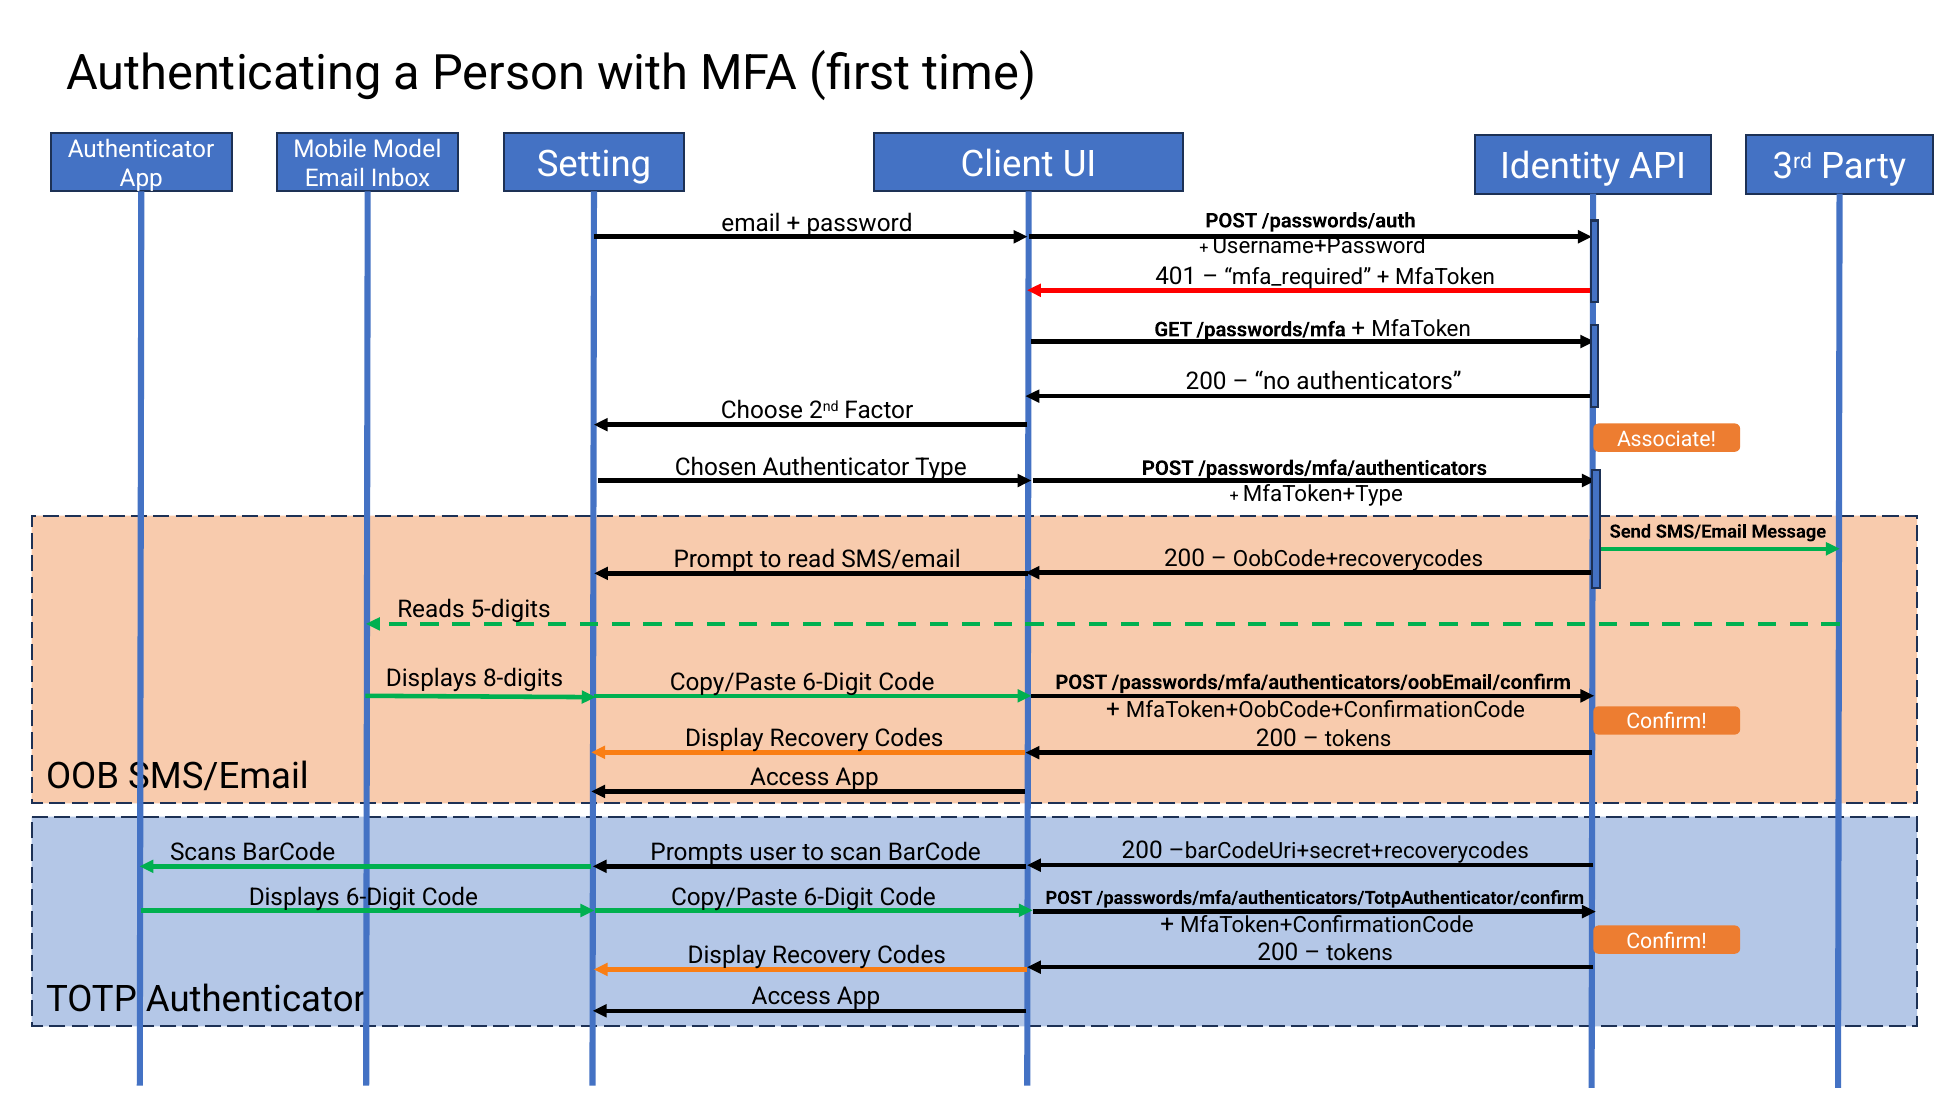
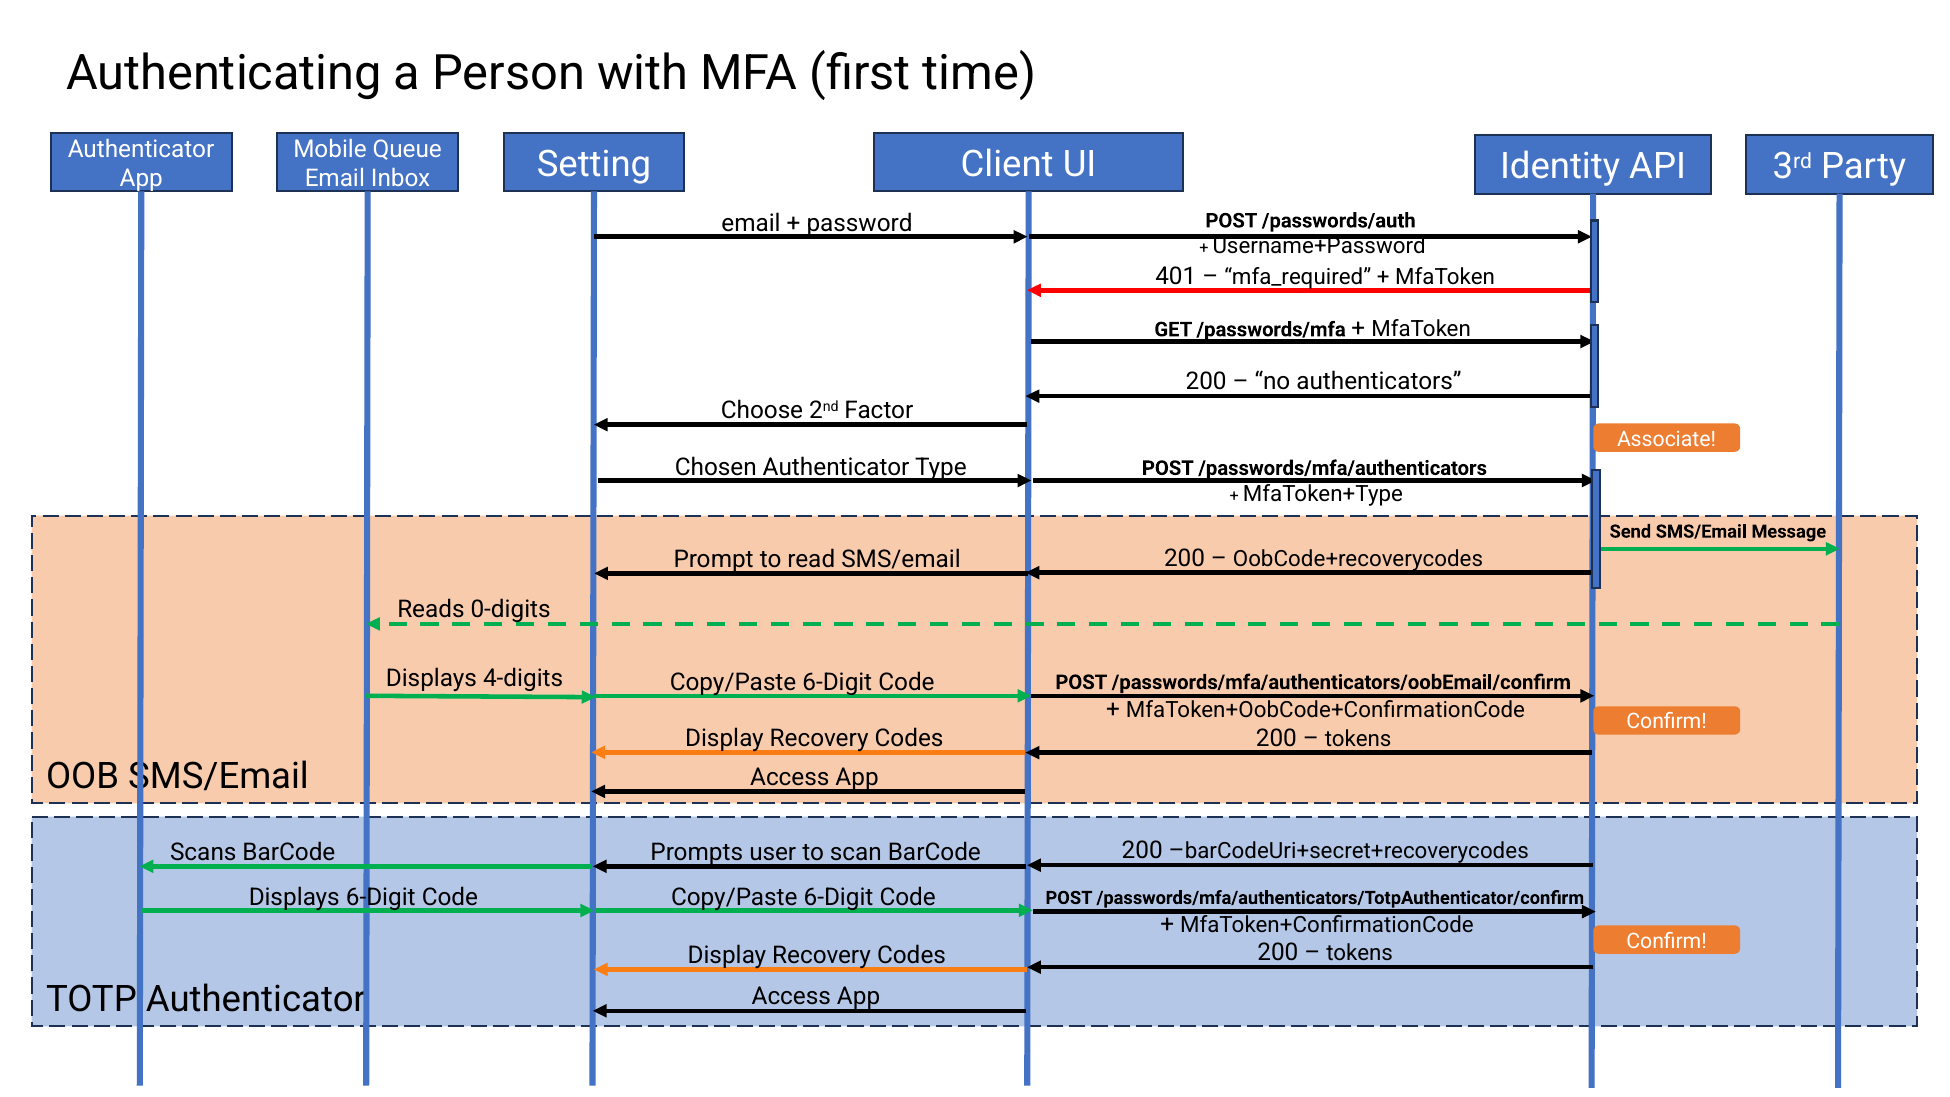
Model: Model -> Queue (407, 149)
5-digits: 5-digits -> 0-digits (511, 610)
8-digits: 8-digits -> 4-digits (523, 679)
